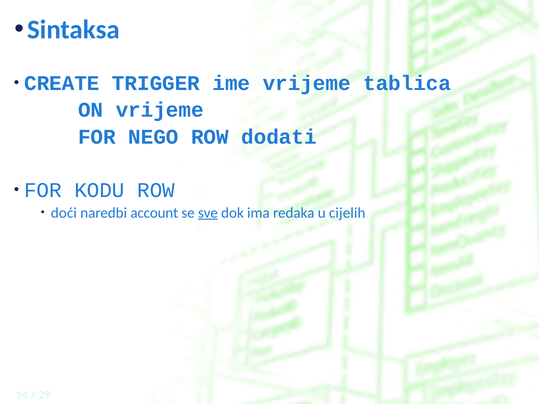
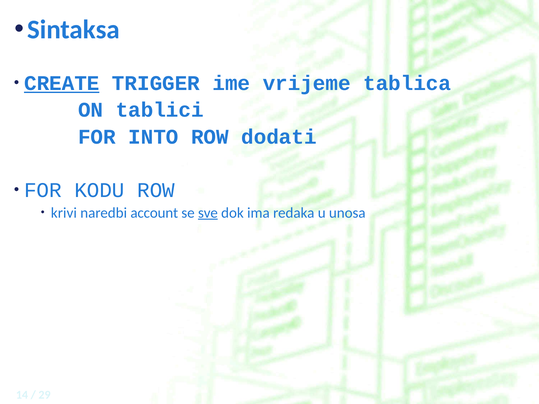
CREATE underline: none -> present (62, 83)
ON vrijeme: vrijeme -> tablici (160, 110)
NEGO: NEGO -> INTO (153, 137)
doći: doći -> krivi (64, 213)
cijelih: cijelih -> unosa (347, 213)
